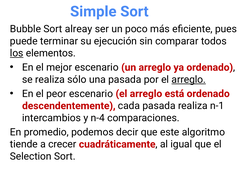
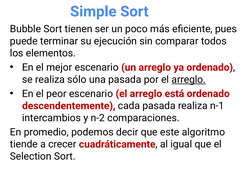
alreay: alreay -> tienen (79, 29)
los underline: present -> none (17, 53)
n-4: n-4 -> n-2 (98, 118)
